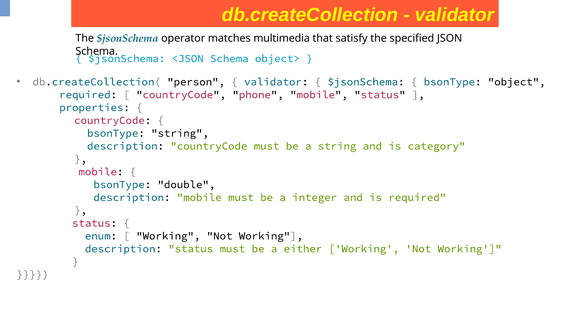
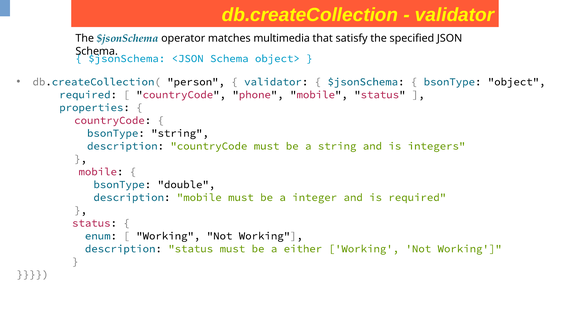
category: category -> integers (437, 146)
